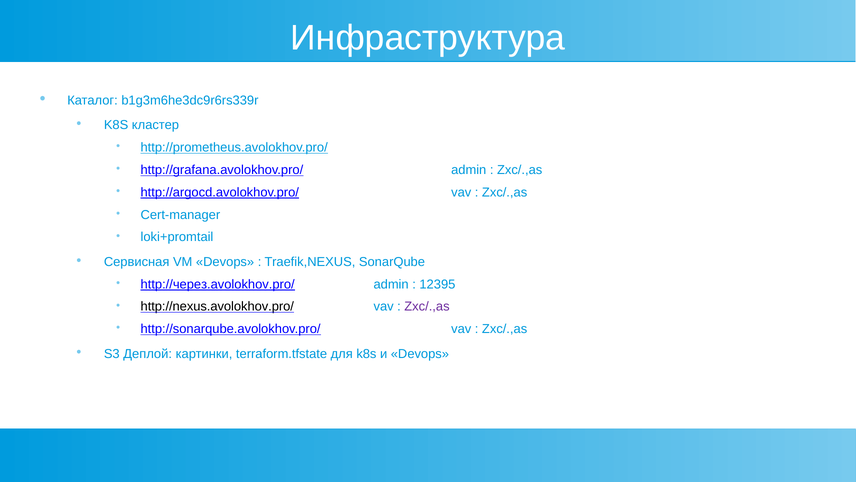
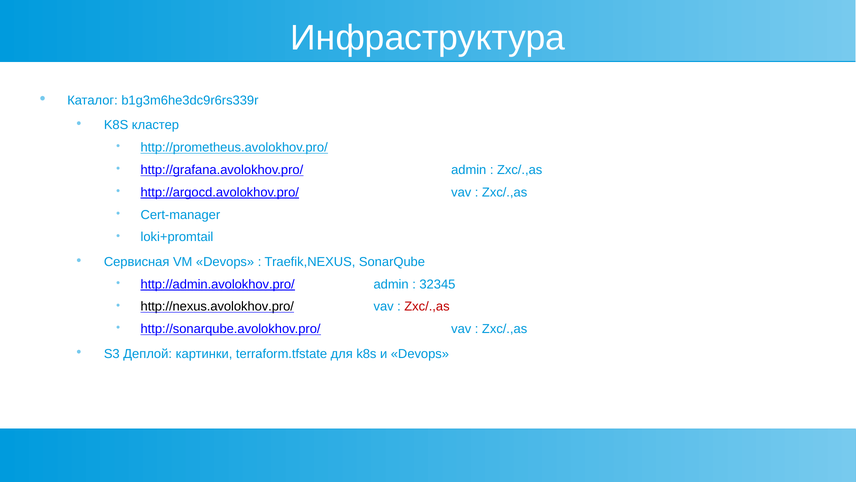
http://через.avolokhov.pro/: http://через.avolokhov.pro/ -> http://admin.avolokhov.pro/ (218, 284)
12395: 12395 -> 32345 (437, 284)
Zxc/.,as colour: purple -> red (427, 306)
